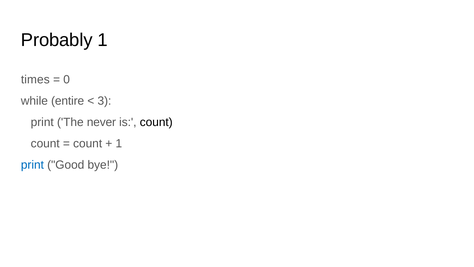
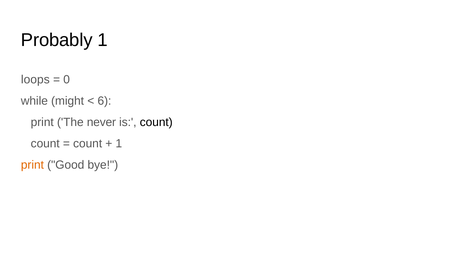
times: times -> loops (35, 80)
entire: entire -> might (68, 101)
3: 3 -> 6 (104, 101)
print colour: blue -> orange (32, 165)
